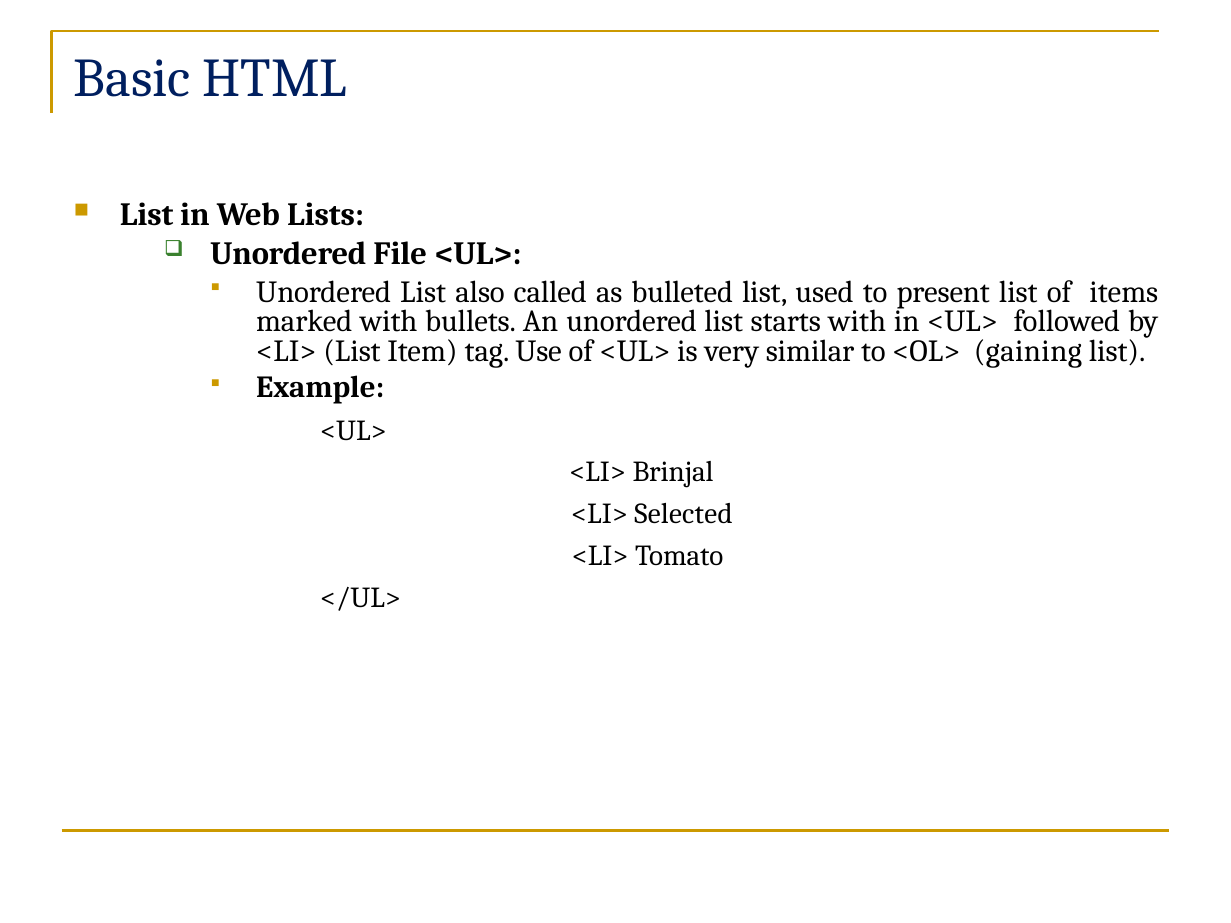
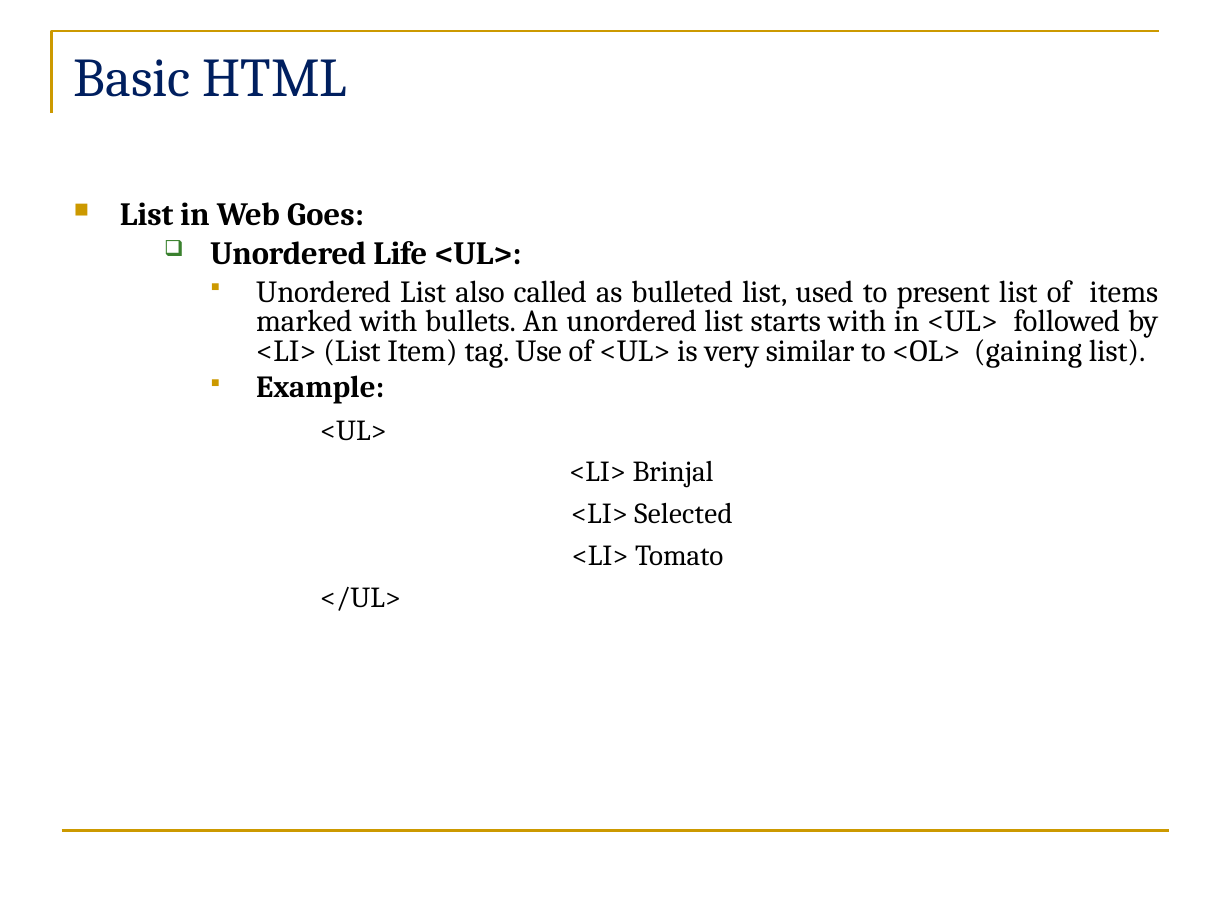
Lists: Lists -> Goes (325, 215)
File: File -> Life (400, 254)
